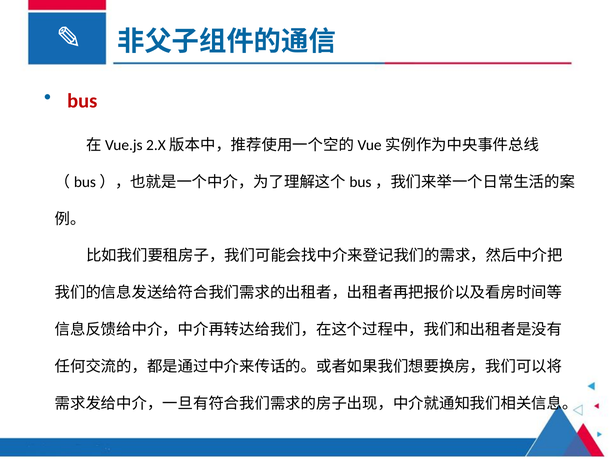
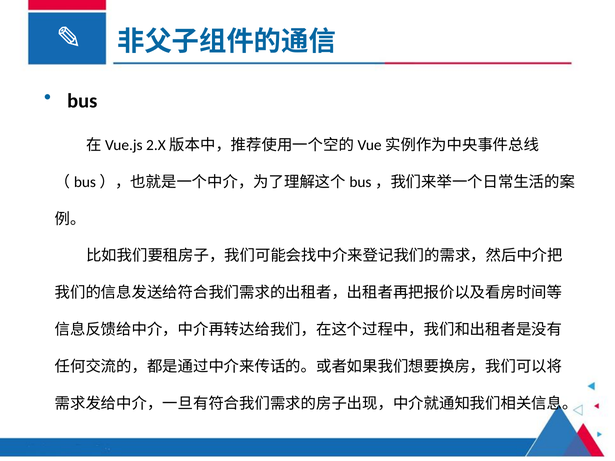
bus colour: red -> black (82, 101)
